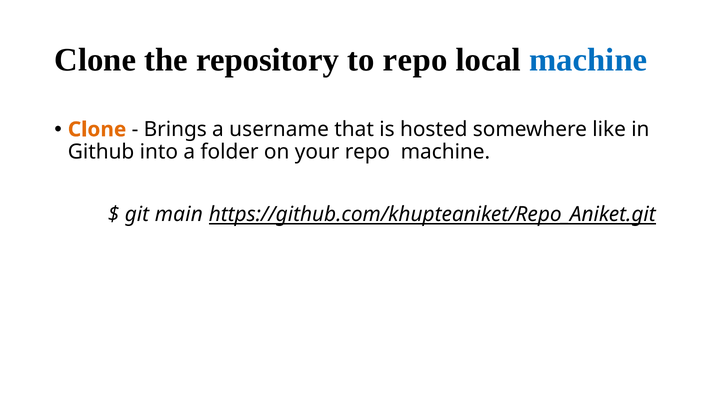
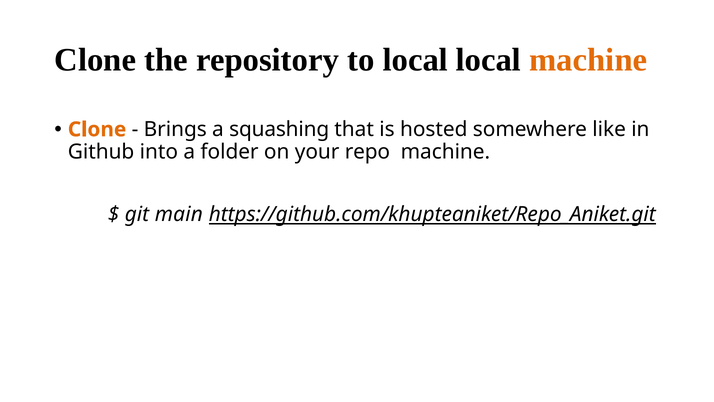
to repo: repo -> local (415, 60)
machine colour: blue -> orange (588, 60)
username: username -> squashing (279, 129)
